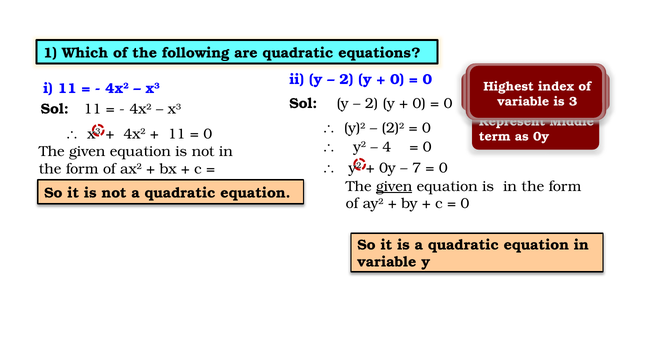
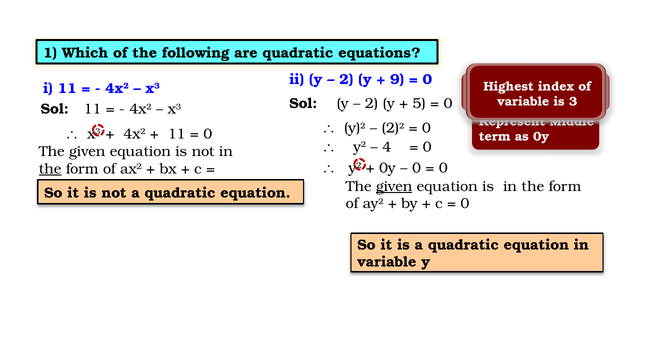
0: 0 -> 9 (397, 80)
0: 0 -> 5 (419, 104)
7: 7 -> 0 (416, 168)
the underline: none -> present (50, 169)
